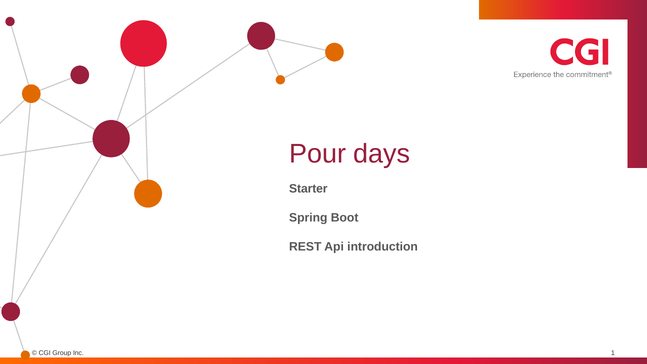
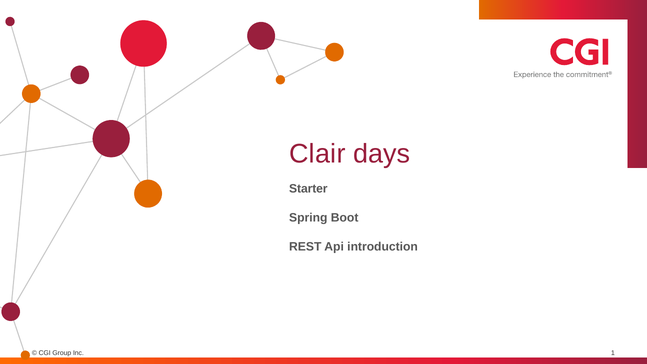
Pour: Pour -> Clair (317, 154)
